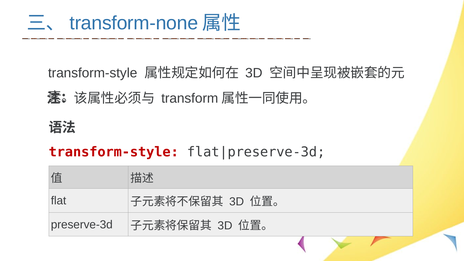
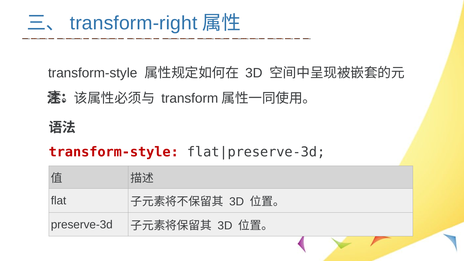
transform-none: transform-none -> transform-right (134, 23)
